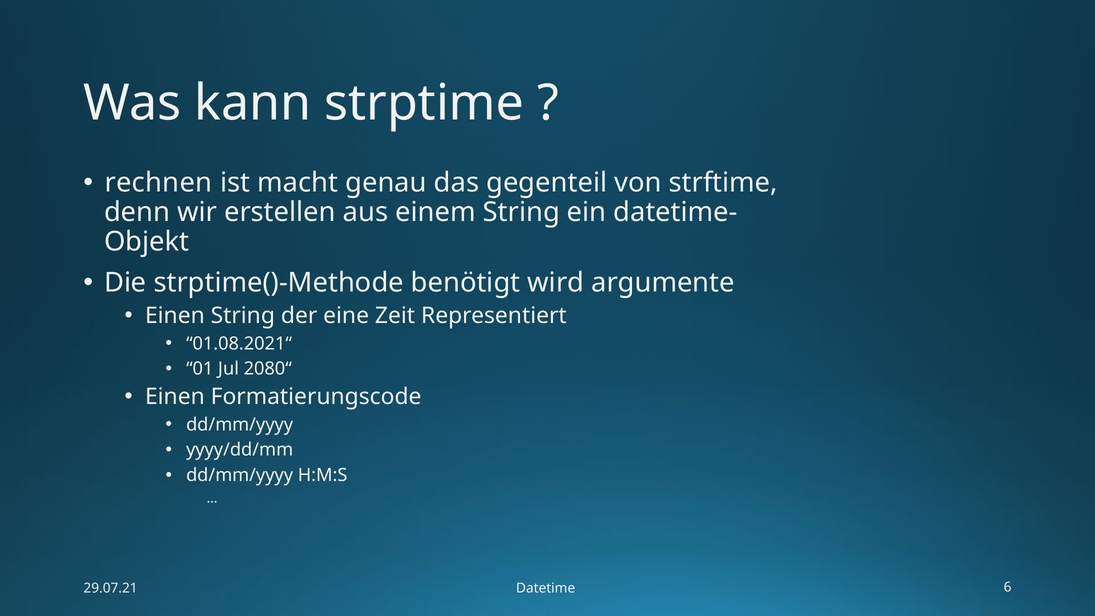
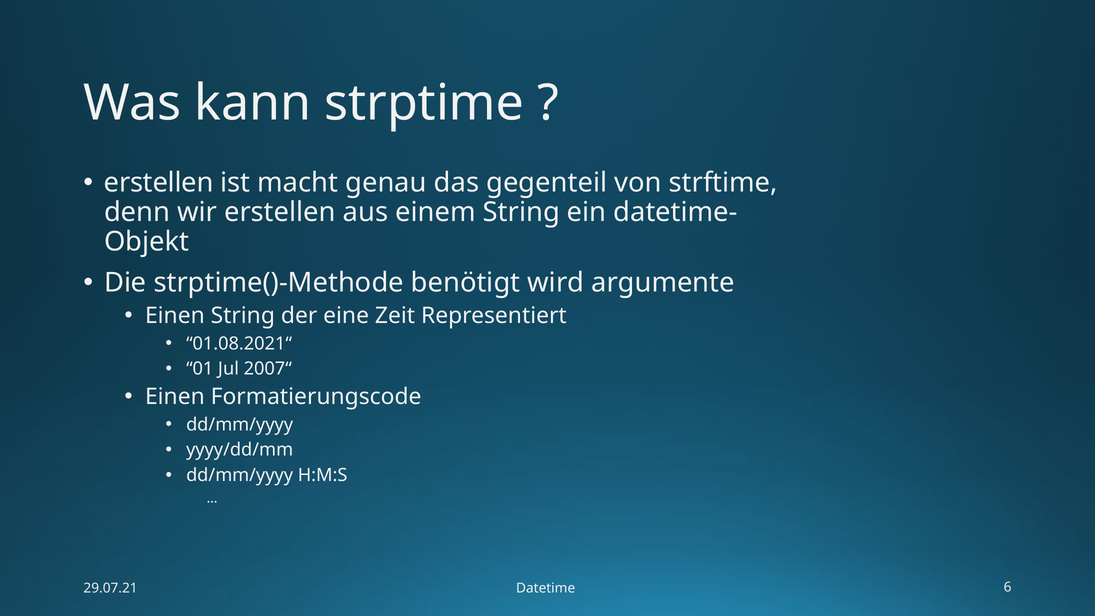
rechnen: rechnen -> erstellen (159, 183)
2080“: 2080“ -> 2007“ (268, 369)
